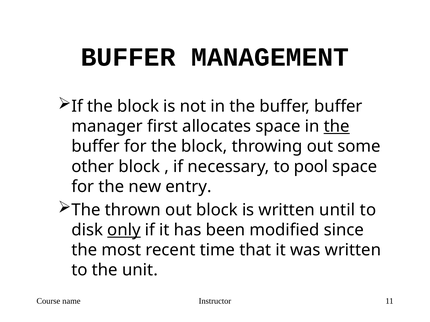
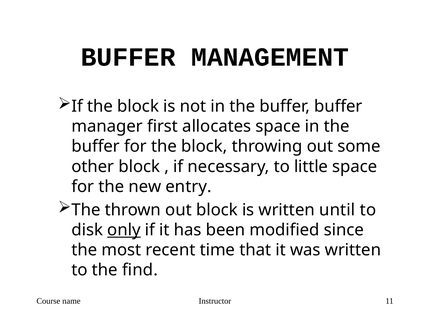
the underline: present -> none (337, 127)
pool: pool -> little (311, 167)
unit: unit -> find (140, 270)
